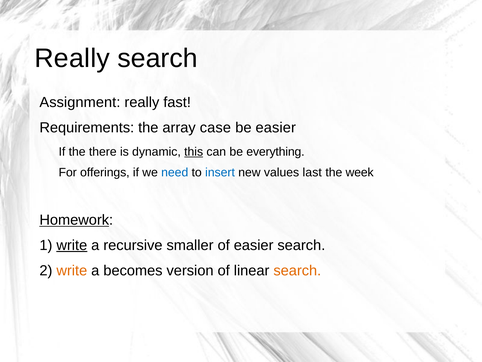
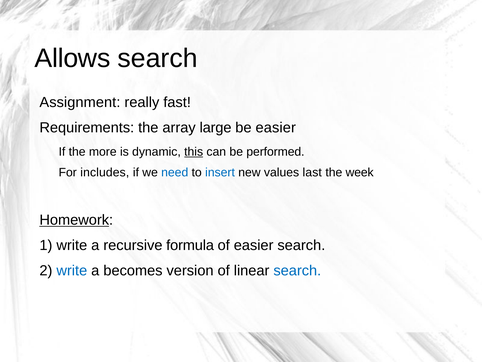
Really: Really -> Allows (72, 58)
case: case -> large (216, 128)
there: there -> more (103, 151)
everything: everything -> performed (275, 151)
offerings: offerings -> includes (105, 172)
write underline: present -> none (72, 245)
smaller: smaller -> formula (190, 245)
write colour: orange -> blue (72, 270)
search colour: orange -> blue (297, 270)
